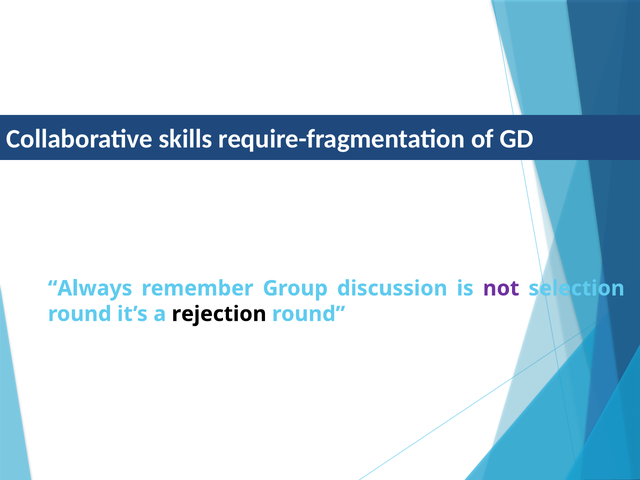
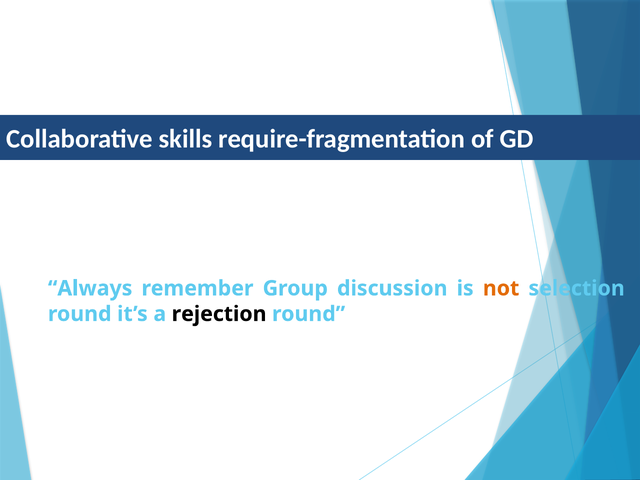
not colour: purple -> orange (501, 288)
